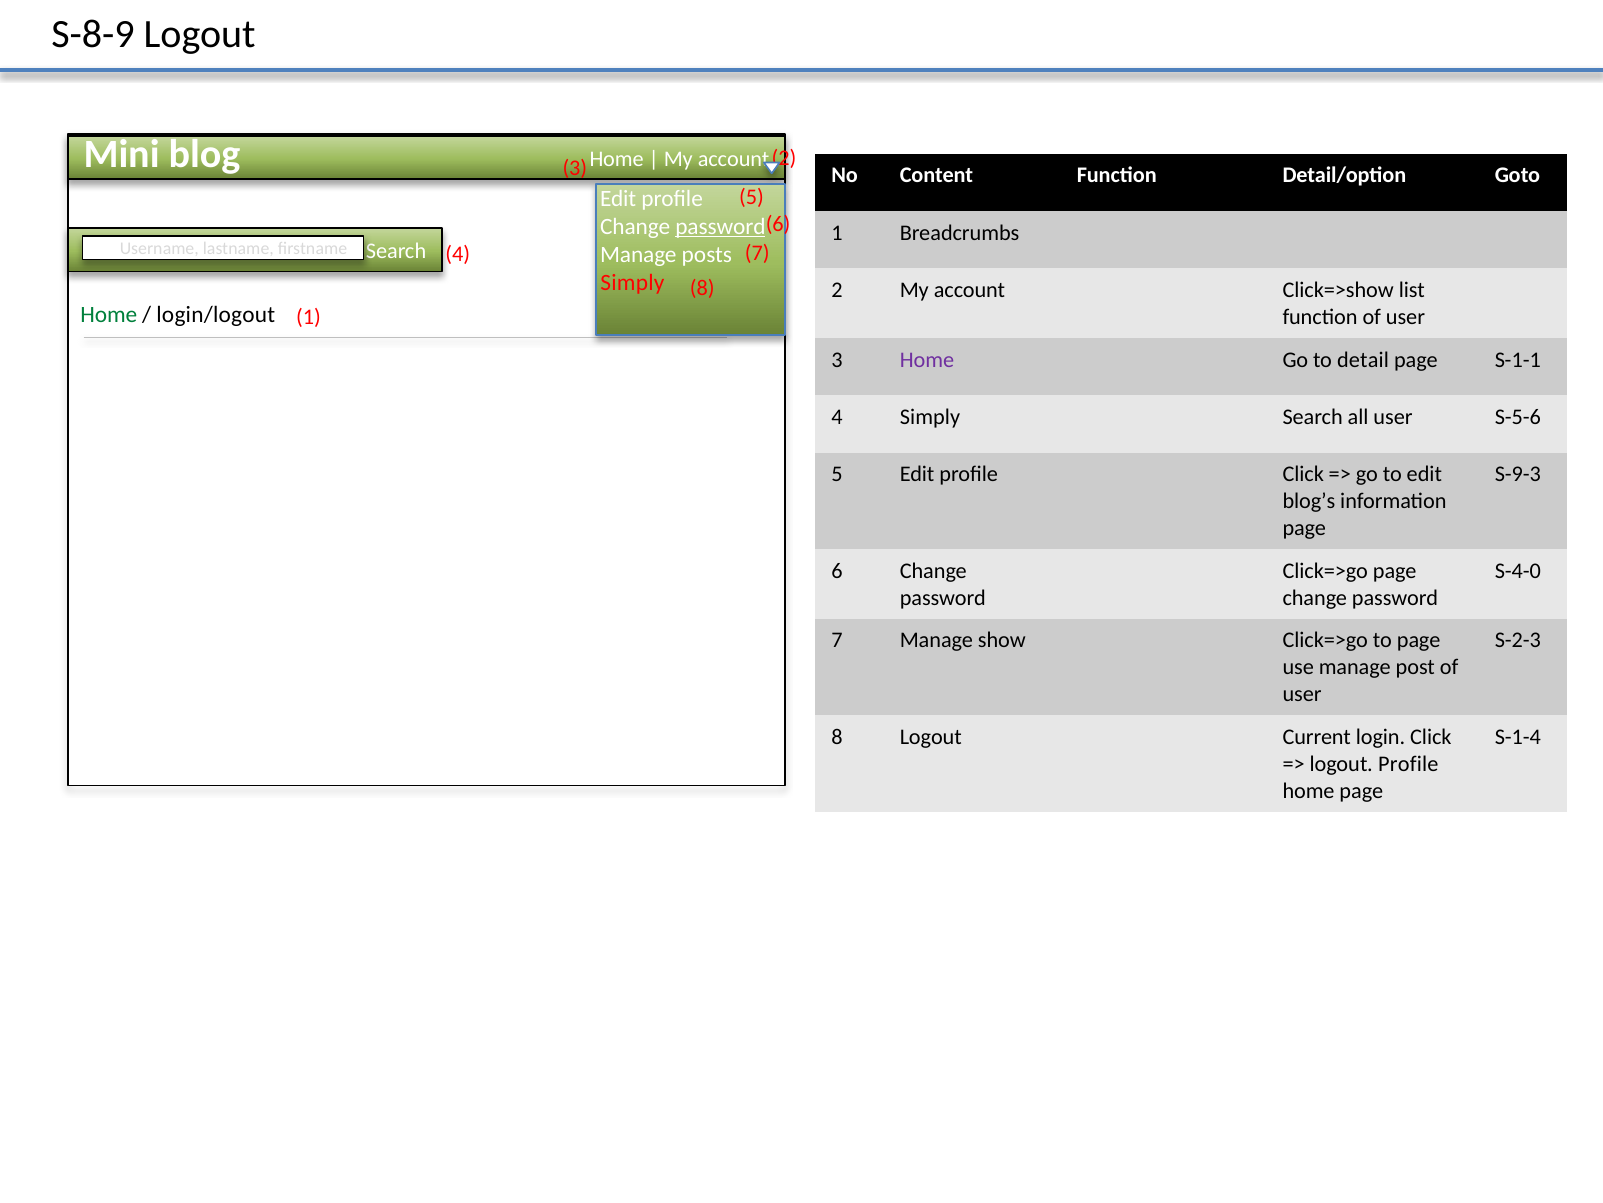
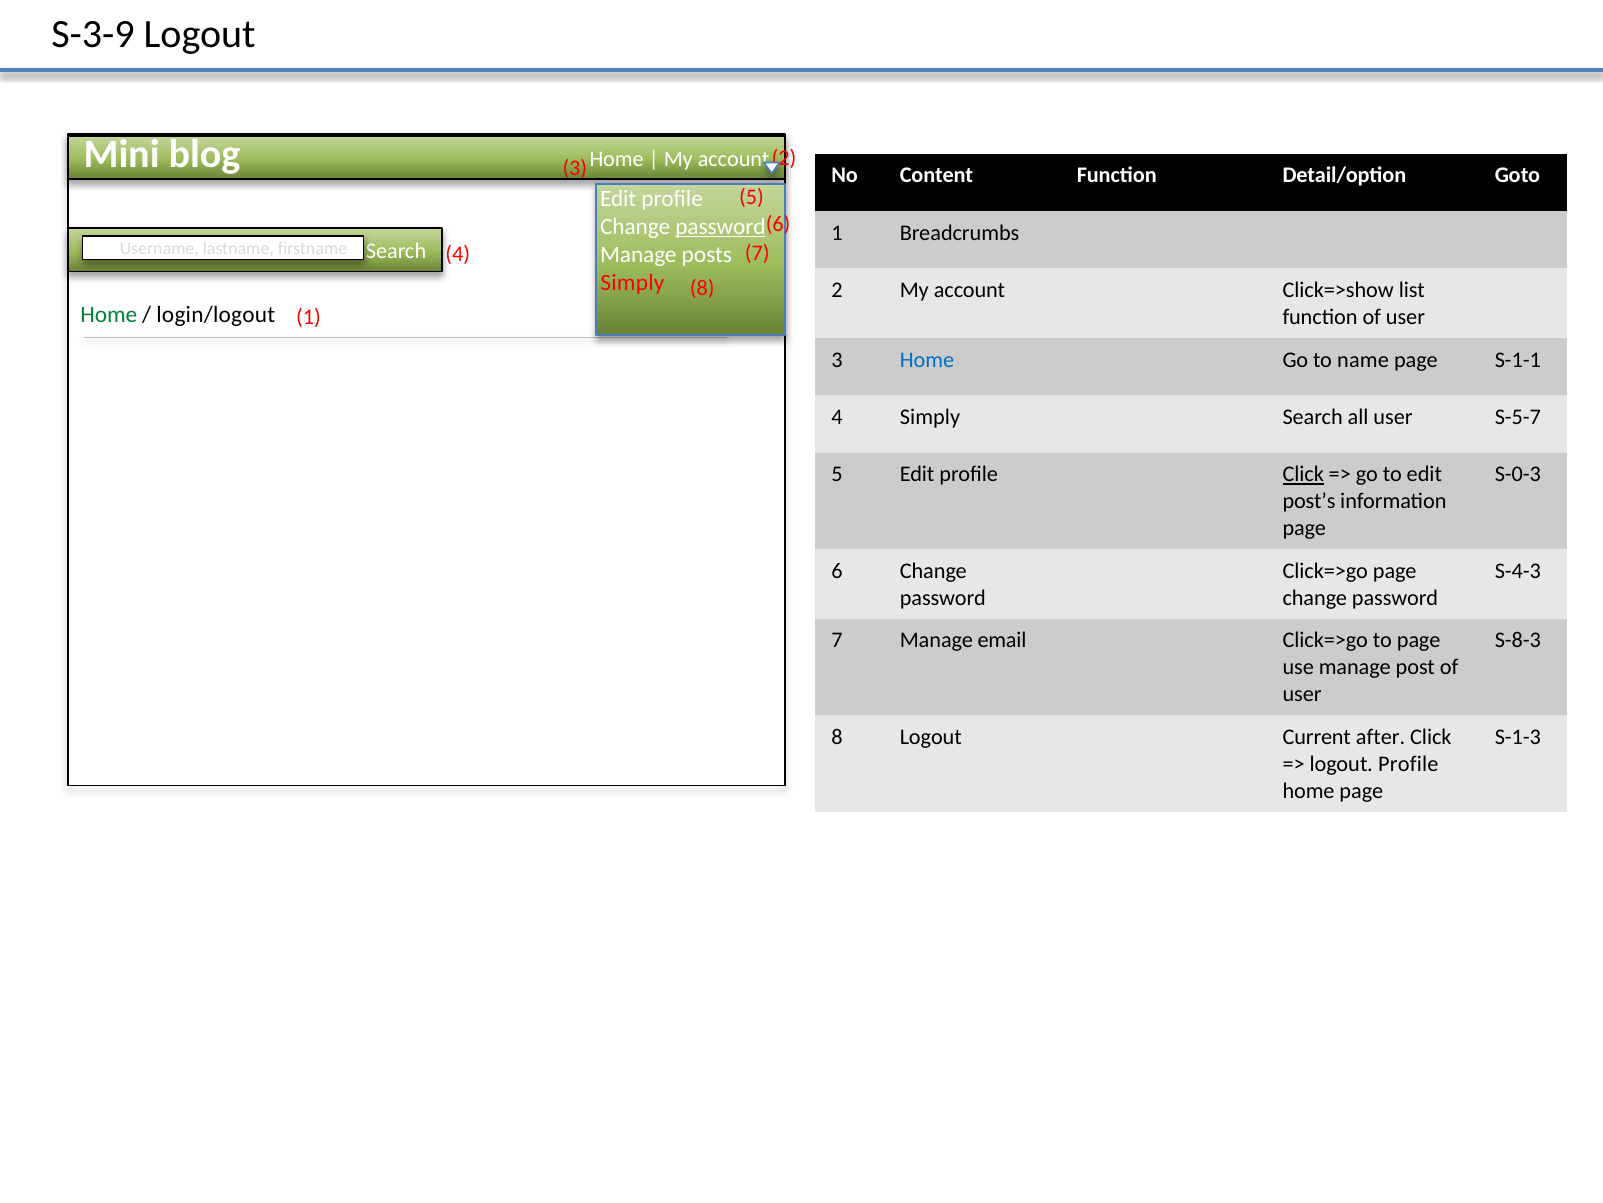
S-8-9: S-8-9 -> S-3-9 (93, 35)
Home colour: purple -> blue (927, 360)
detail: detail -> name (1363, 360)
S-5-6: S-5-6 -> S-5-7 (1518, 417)
Click underline: none -> present (1303, 474)
S-9-3: S-9-3 -> S-0-3 (1518, 474)
blog’s: blog’s -> post’s (1309, 501)
S-4-0: S-4-0 -> S-4-3 (1518, 571)
show: show -> email (1002, 640)
S-2-3: S-2-3 -> S-8-3 (1518, 640)
login: login -> after (1381, 737)
S-1-4: S-1-4 -> S-1-3 (1518, 737)
